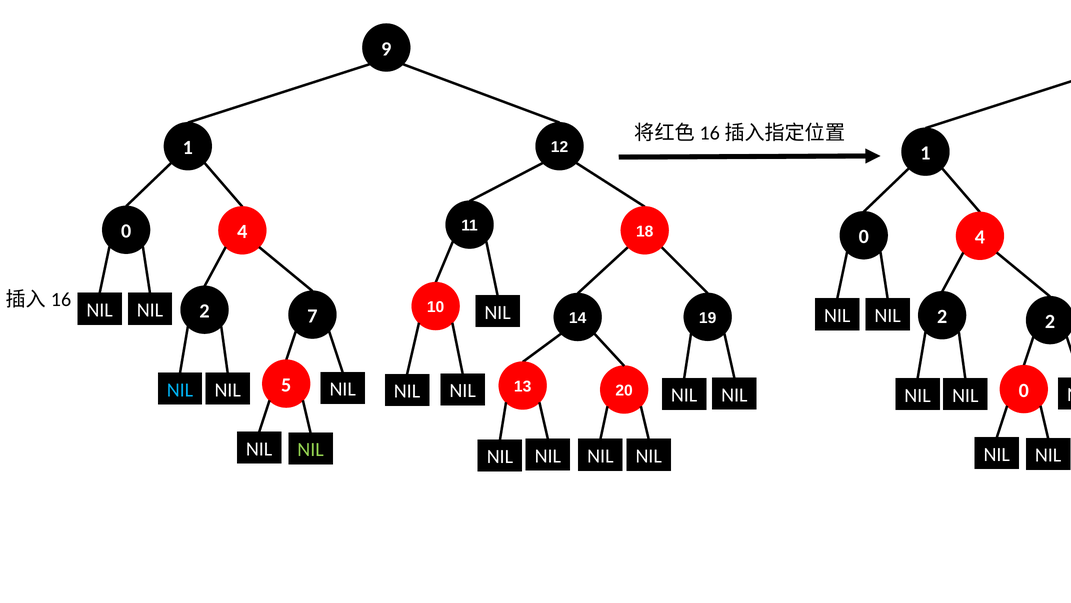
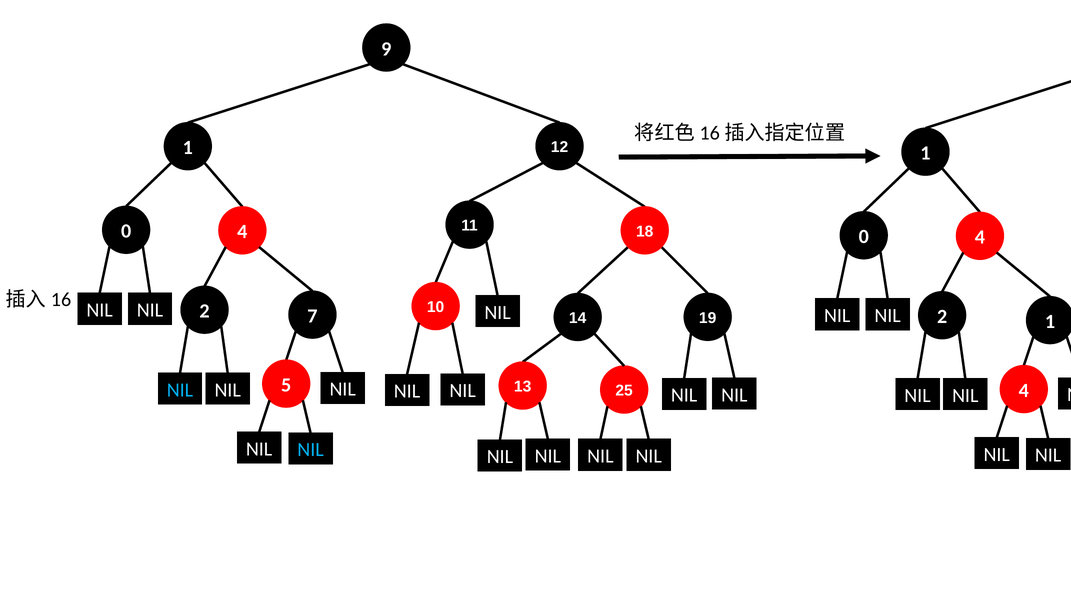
NIL 2: 2 -> 1 (1050, 321)
20: 20 -> 25 (624, 390)
0: 0 -> 4 (1024, 390)
NIL colour: light green -> light blue (311, 449)
